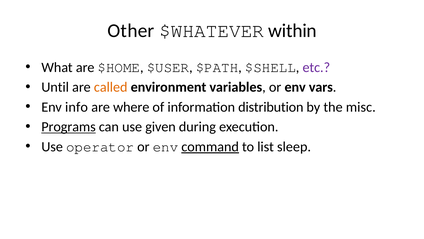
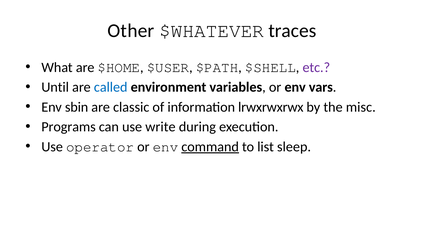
within: within -> traces (292, 31)
called colour: orange -> blue (111, 87)
info: info -> sbin (77, 107)
where: where -> classic (131, 107)
distribution: distribution -> lrwxrwxrwx (271, 107)
Programs underline: present -> none (69, 127)
given: given -> write (160, 127)
